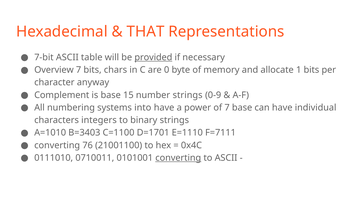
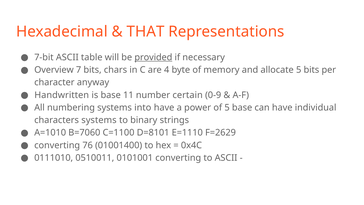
0: 0 -> 4 (167, 70)
allocate 1: 1 -> 5 (299, 70)
Complement: Complement -> Handwritten (62, 95)
15: 15 -> 11 (128, 95)
number strings: strings -> certain (188, 95)
of 7: 7 -> 5 (227, 107)
characters integers: integers -> systems (99, 120)
B=3403: B=3403 -> B=7060 (84, 133)
D=1701: D=1701 -> D=8101 (153, 133)
F=7111: F=7111 -> F=2629 (221, 133)
21001100: 21001100 -> 01001400 (119, 145)
0710011: 0710011 -> 0510011 (95, 158)
converting underline: present -> none (178, 158)
